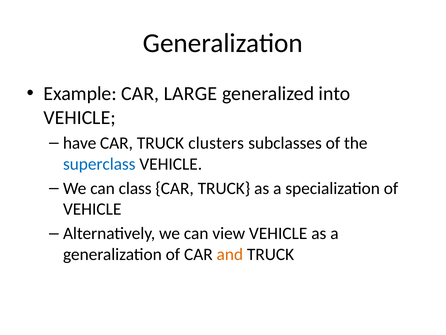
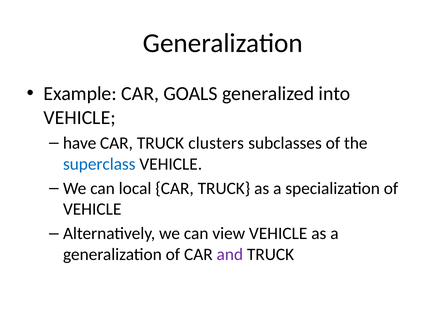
LARGE: LARGE -> GOALS (191, 94)
class: class -> local (135, 188)
and colour: orange -> purple (230, 254)
